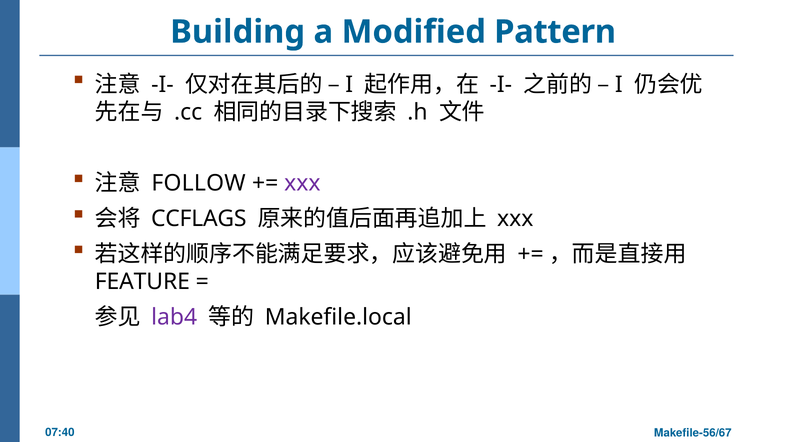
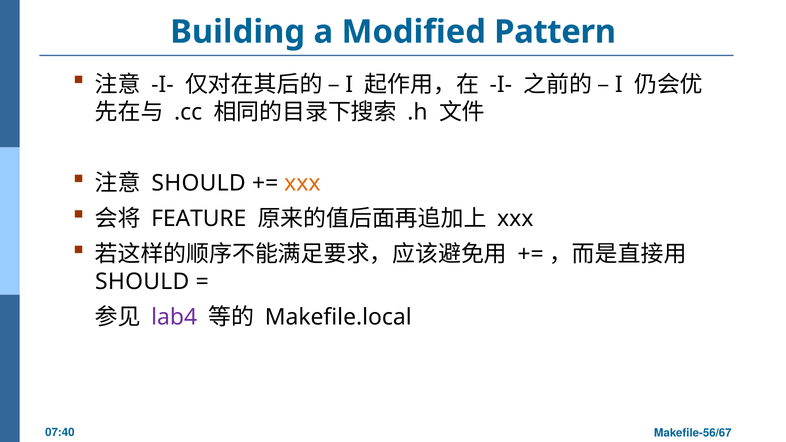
FOLLOW: FOLLOW -> SHOULD (199, 183)
xxx colour: purple -> orange (302, 183)
CCFLAGS: CCFLAGS -> FEATURE (199, 219)
FEATURE: FEATURE -> SHOULD (142, 282)
